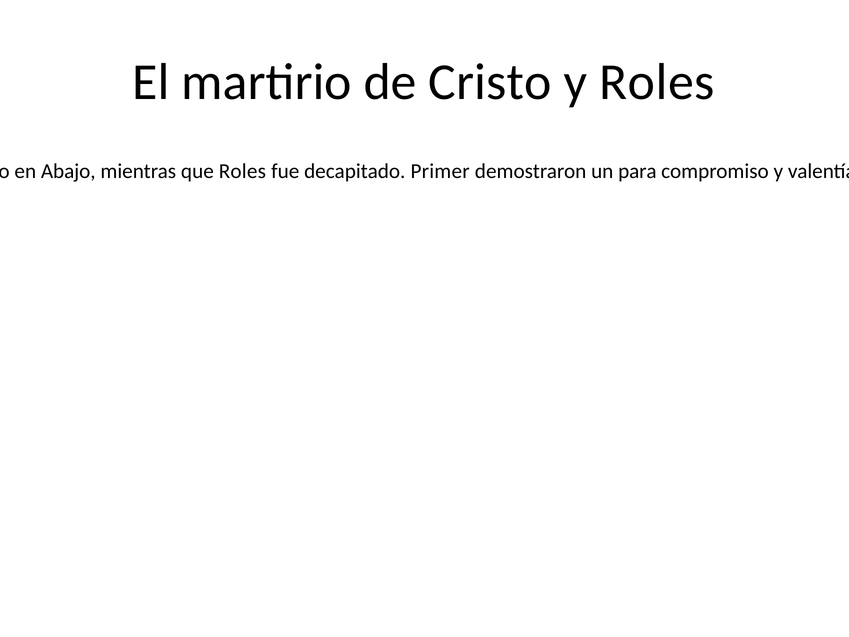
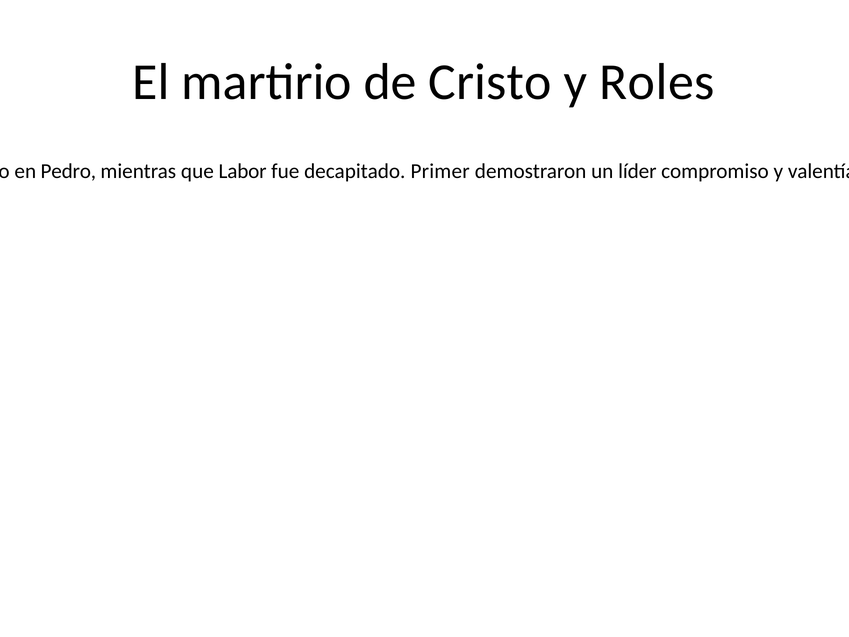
en Abajo: Abajo -> Pedro (68, 171)
que Roles: Roles -> Labor (243, 171)
para: para -> líder (637, 171)
